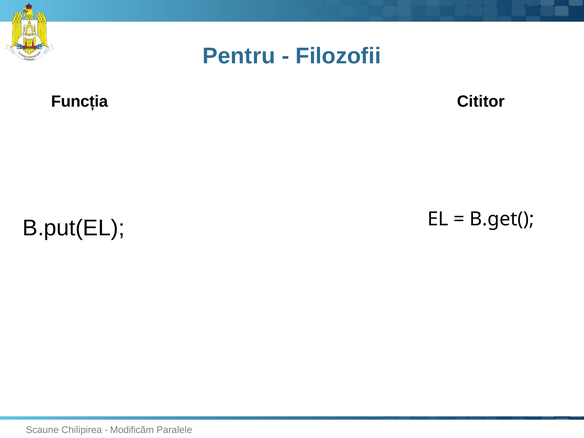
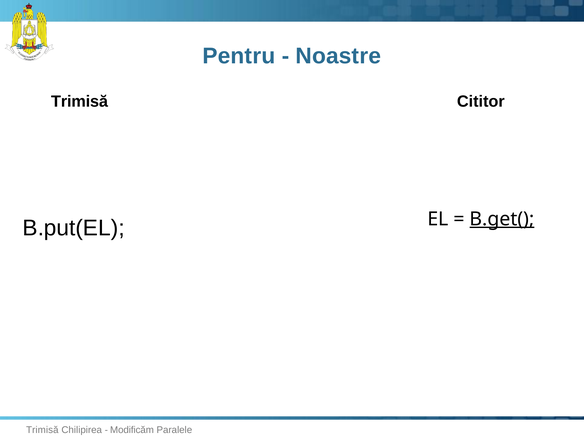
Filozofii: Filozofii -> Noastre (338, 56)
Funcția: Funcția -> Trimisă (80, 101)
B.get( underline: none -> present (502, 219)
Scaune: Scaune -> Trimisă (42, 430)
